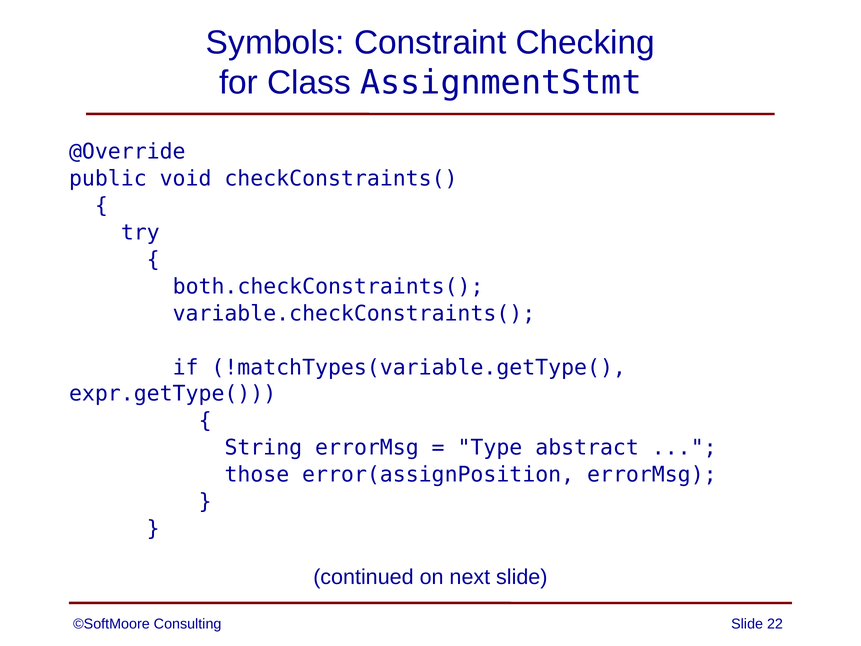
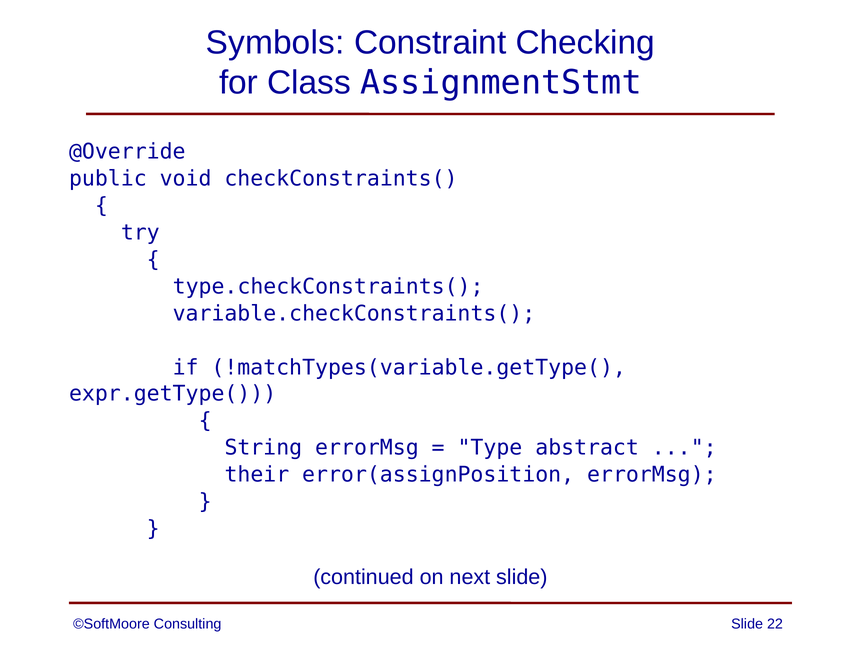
both.checkConstraints(: both.checkConstraints( -> type.checkConstraints( (328, 287)
those: those -> their (257, 474)
